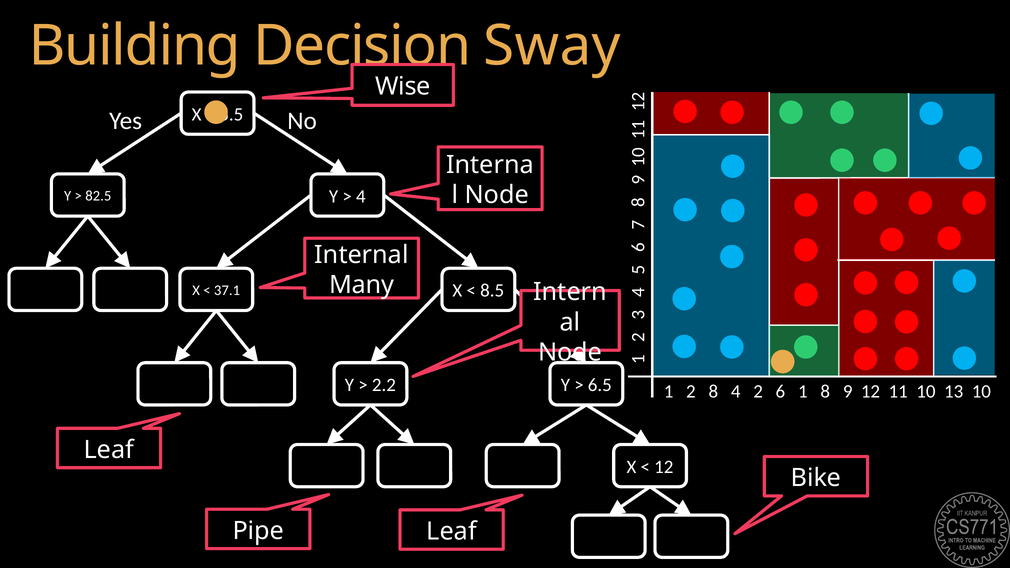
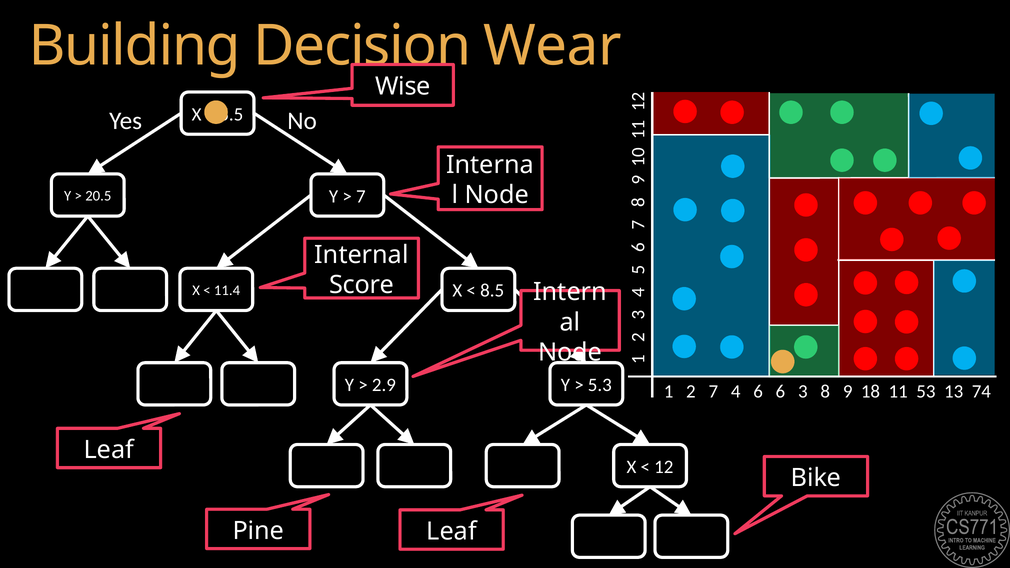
Sway: Sway -> Wear (552, 46)
82.5: 82.5 -> 20.5 (98, 196)
4: 4 -> 7 (361, 196)
Many: Many -> Score (362, 285)
37.1: 37.1 -> 11.4 (227, 290)
2.2: 2.2 -> 2.9 (384, 385)
6.5: 6.5 -> 5.3 (600, 385)
2 8: 8 -> 7 (713, 391)
4 2: 2 -> 6 (758, 391)
6 1: 1 -> 3 (803, 391)
9 12: 12 -> 18 (870, 391)
11 10: 10 -> 53 (926, 391)
13 10: 10 -> 74 (981, 391)
Pipe: Pipe -> Pine (258, 531)
